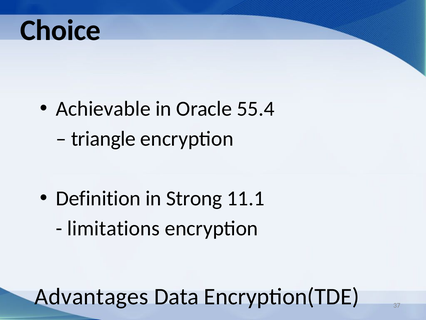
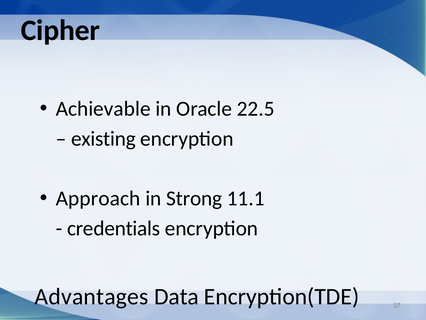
Choice: Choice -> Cipher (60, 30)
55.4: 55.4 -> 22.5 (256, 109)
triangle: triangle -> existing (103, 139)
Definition: Definition -> Approach (98, 198)
limitations: limitations -> credentials (114, 228)
